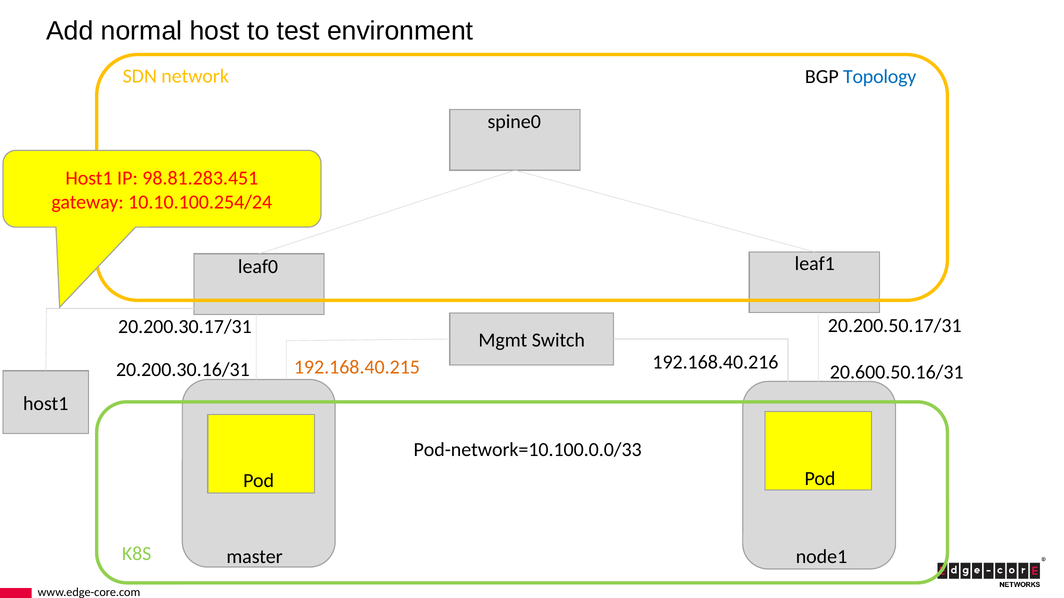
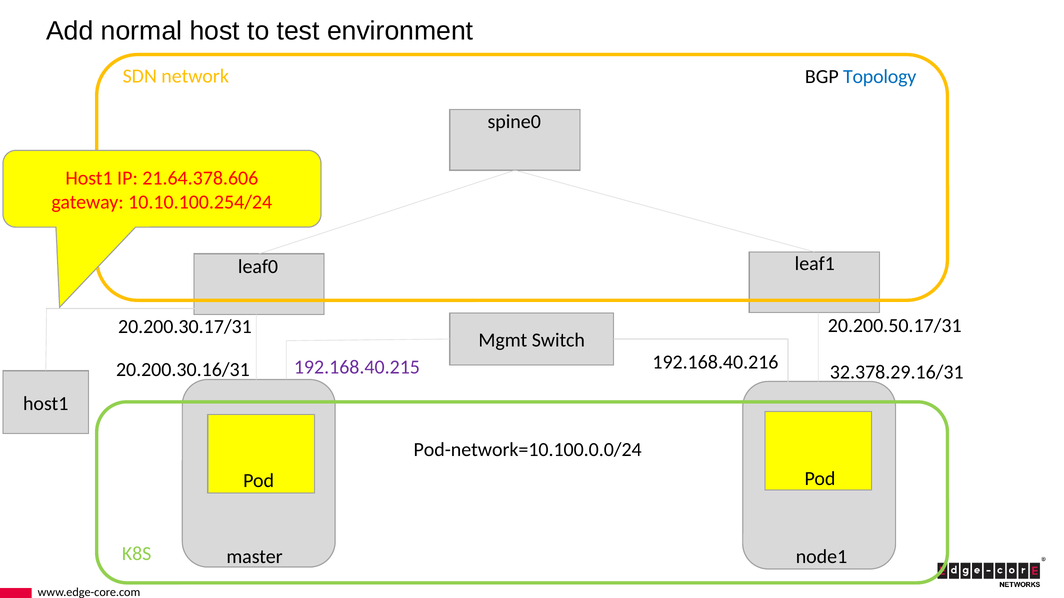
98.81.283.451: 98.81.283.451 -> 21.64.378.606 (200, 178)
192.168.40.215 colour: orange -> purple (357, 367)
20.600.50.16/31: 20.600.50.16/31 -> 32.378.29.16/31 (897, 372)
Pod-network=10.100.0.0/33: Pod-network=10.100.0.0/33 -> Pod-network=10.100.0.0/24 (528, 450)
